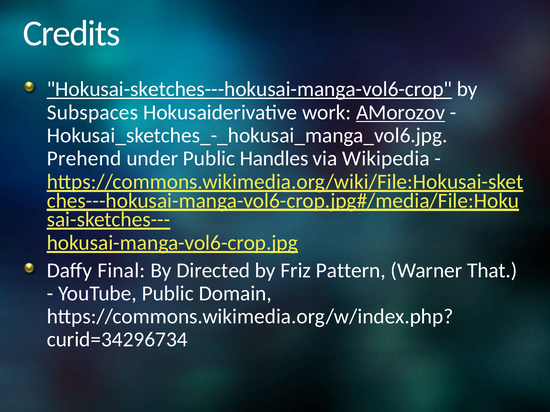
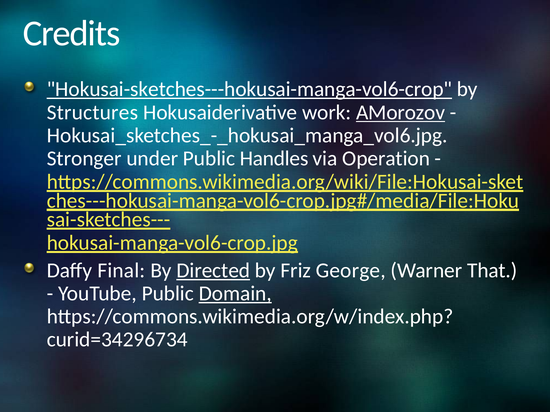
Subspaces: Subspaces -> Structures (92, 112)
Prehend: Prehend -> Stronger (84, 159)
Wikipedia: Wikipedia -> Operation (386, 159)
Directed underline: none -> present (213, 271)
Pattern: Pattern -> George (351, 271)
Domain underline: none -> present (235, 294)
